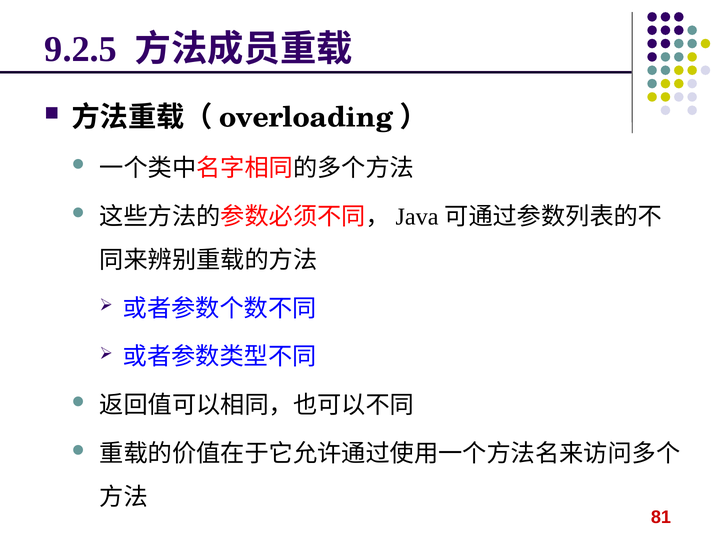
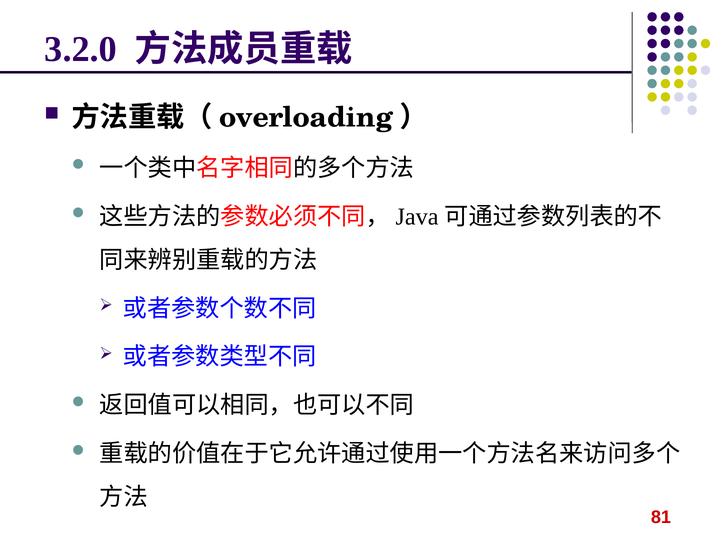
9.2.5: 9.2.5 -> 3.2.0 (81, 49)
